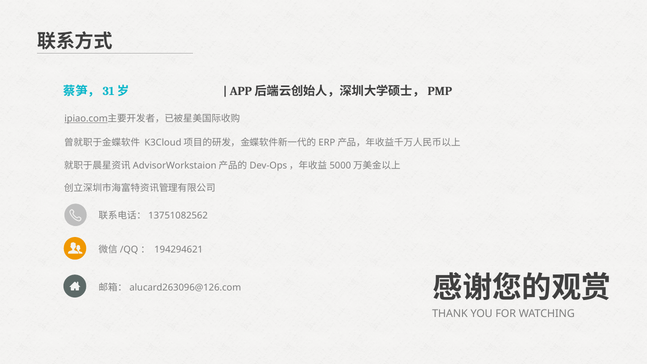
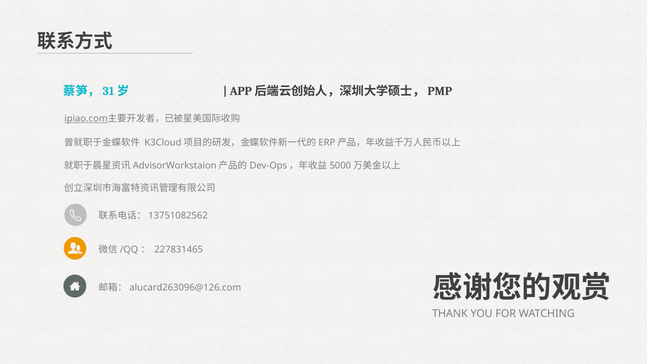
194294621: 194294621 -> 227831465 (179, 250)
